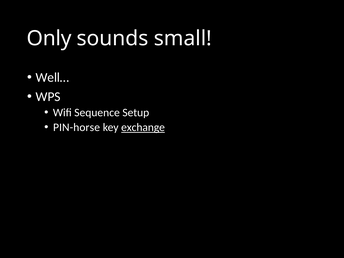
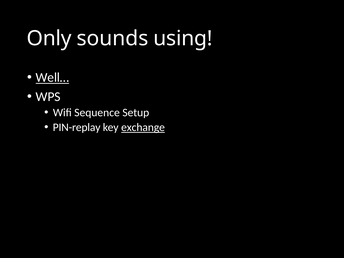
small: small -> using (183, 39)
Well… underline: none -> present (52, 78)
PIN-horse: PIN-horse -> PIN-replay (77, 127)
